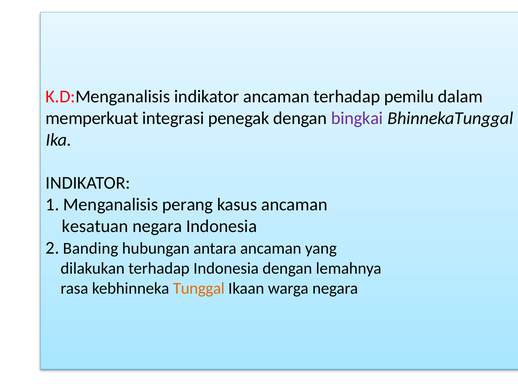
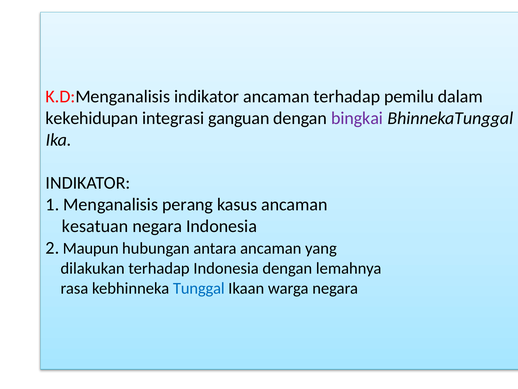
memperkuat: memperkuat -> kekehidupan (92, 118)
penegak: penegak -> ganguan (239, 118)
Banding: Banding -> Maupun (91, 248)
Tunggal colour: orange -> blue (199, 288)
